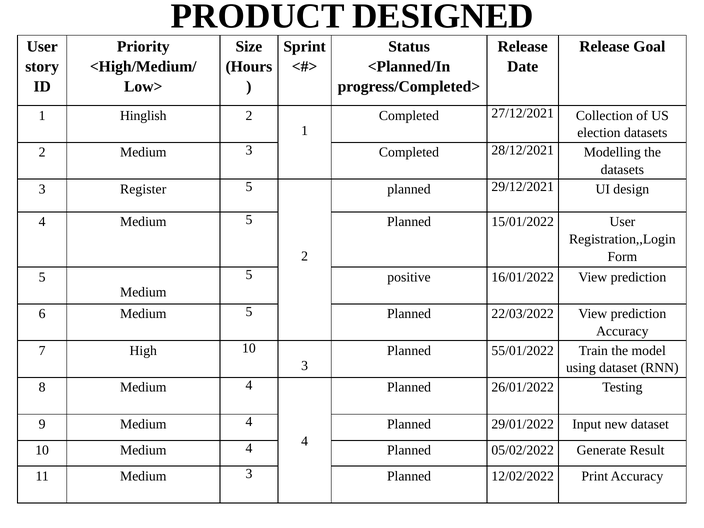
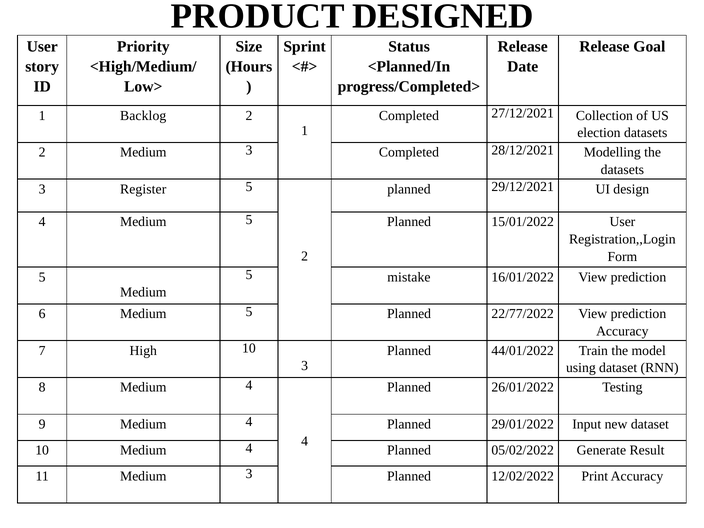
Hinglish: Hinglish -> Backlog (143, 116)
positive: positive -> mistake (409, 277)
22/03/2022: 22/03/2022 -> 22/77/2022 (523, 314)
55/01/2022: 55/01/2022 -> 44/01/2022 (523, 351)
